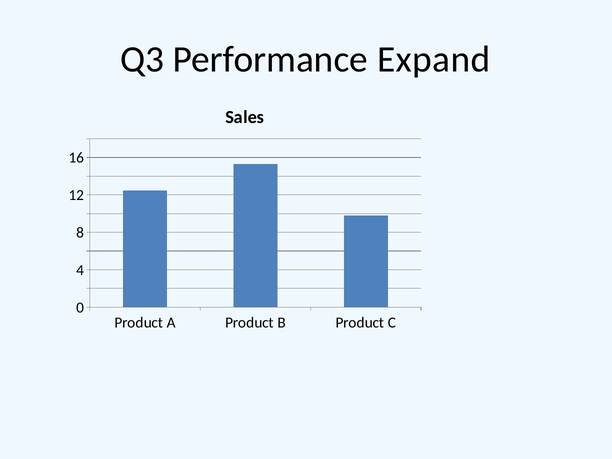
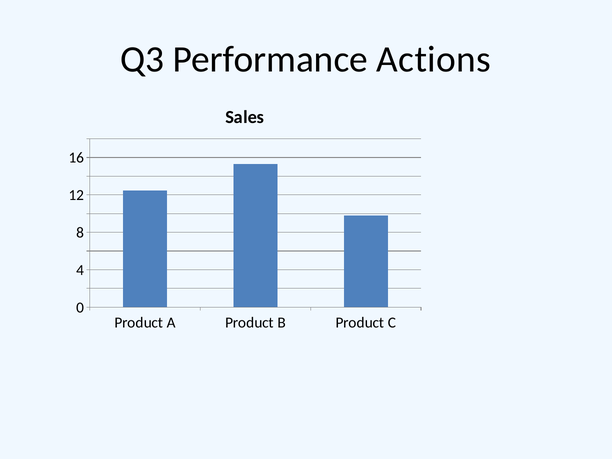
Expand: Expand -> Actions (434, 59)
